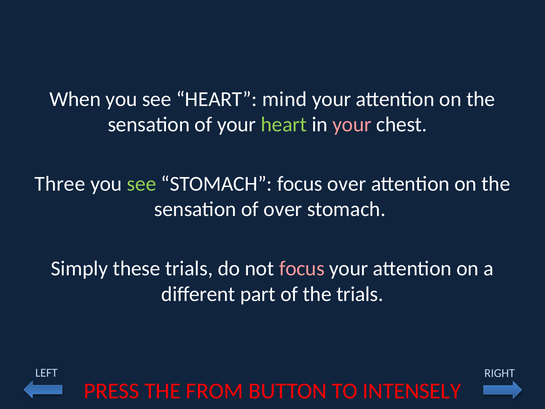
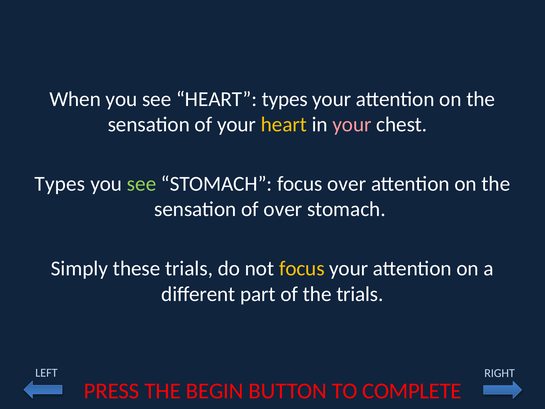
HEART mind: mind -> types (285, 99)
heart colour: light green -> yellow (284, 125)
Three: Three -> Types (60, 184)
focus colour: pink -> yellow (302, 268)
FROM: FROM -> BEGIN (215, 391)
INTENSELY: INTENSELY -> COMPLETE (412, 391)
